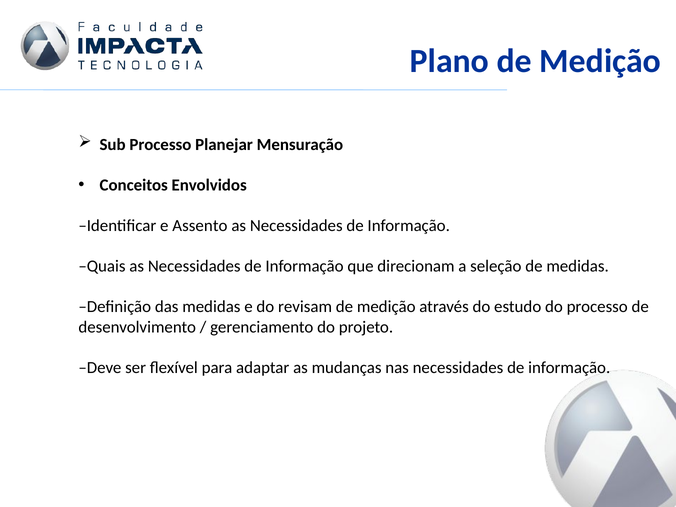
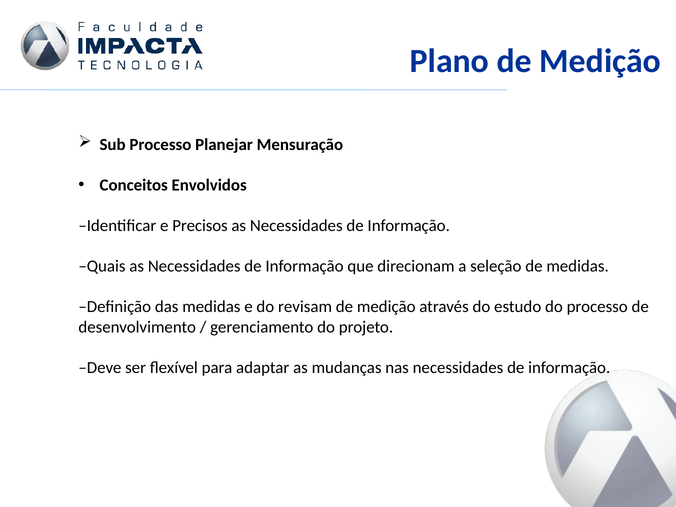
Assento: Assento -> Precisos (200, 226)
